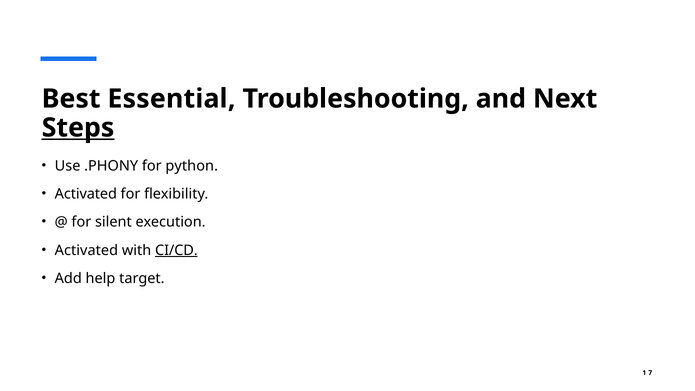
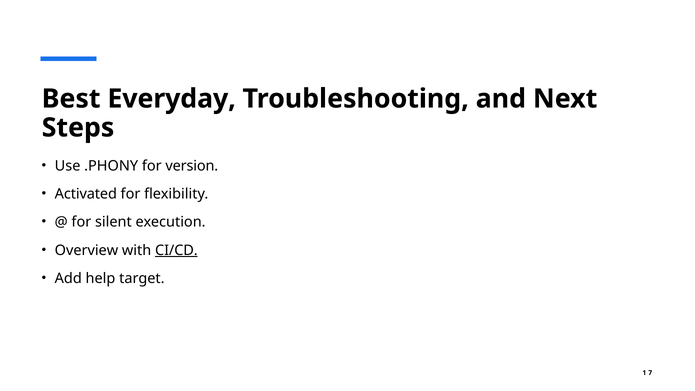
Essential: Essential -> Everyday (172, 99)
Steps underline: present -> none (78, 128)
python: python -> version (192, 166)
Activated: Activated -> Overview (86, 250)
